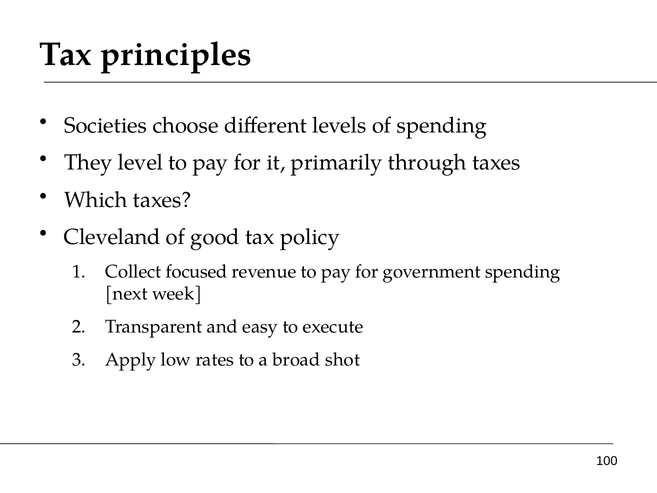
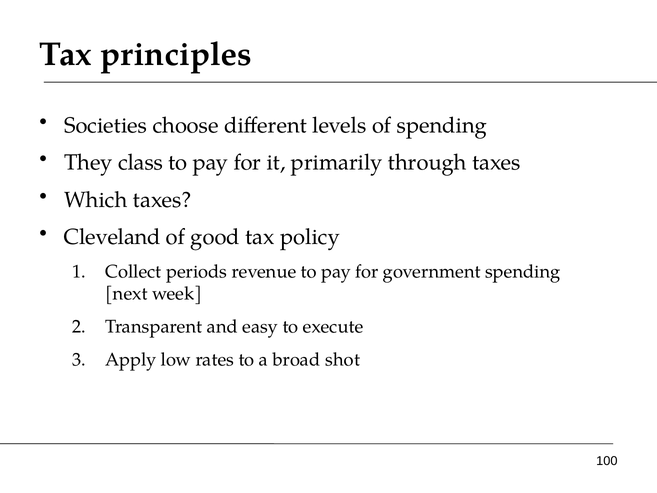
level: level -> class (141, 163)
focused: focused -> periods (197, 272)
